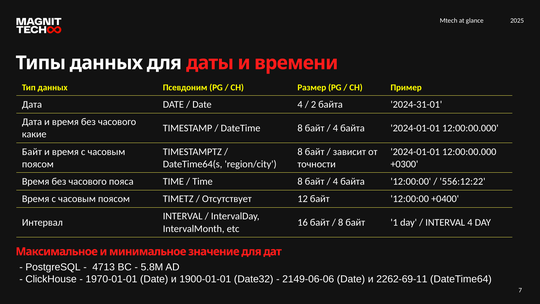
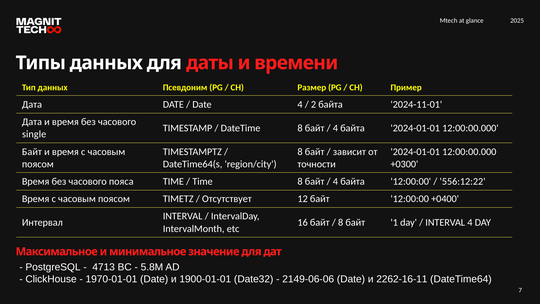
2024-31-01: 2024-31-01 -> 2024-11-01 (416, 104)
какие: какие -> single (34, 134)
2262-69-11: 2262-69-11 -> 2262-16-11 (402, 279)
